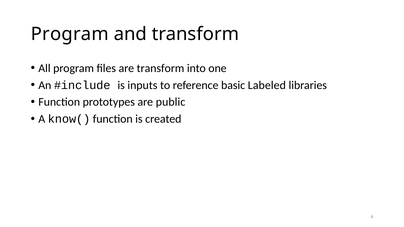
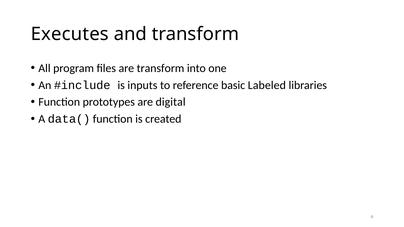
Program: Program -> Executes (70, 34)
public: public -> digital (171, 102)
know(: know( -> data( (69, 119)
